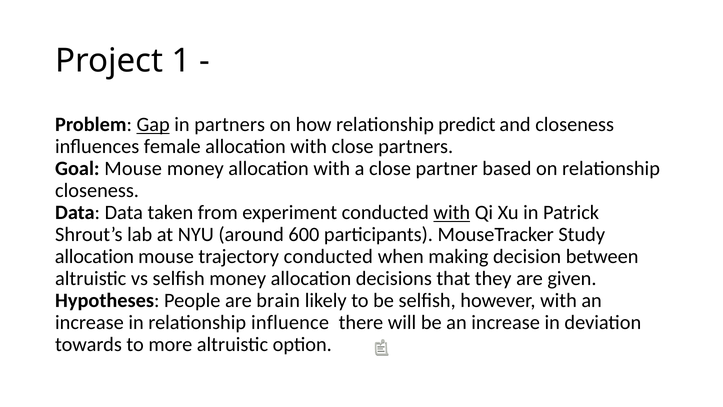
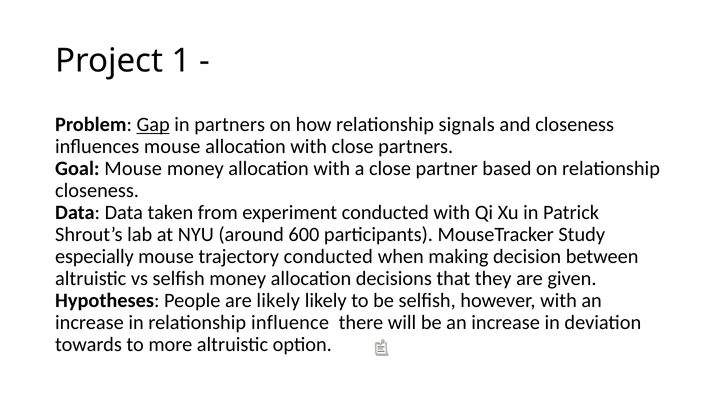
predict: predict -> signals (467, 125)
influences female: female -> mouse (172, 147)
with underline: present -> none (452, 213)
allocation: allocation -> especially (94, 257)
are brain: brain -> likely (278, 301)
